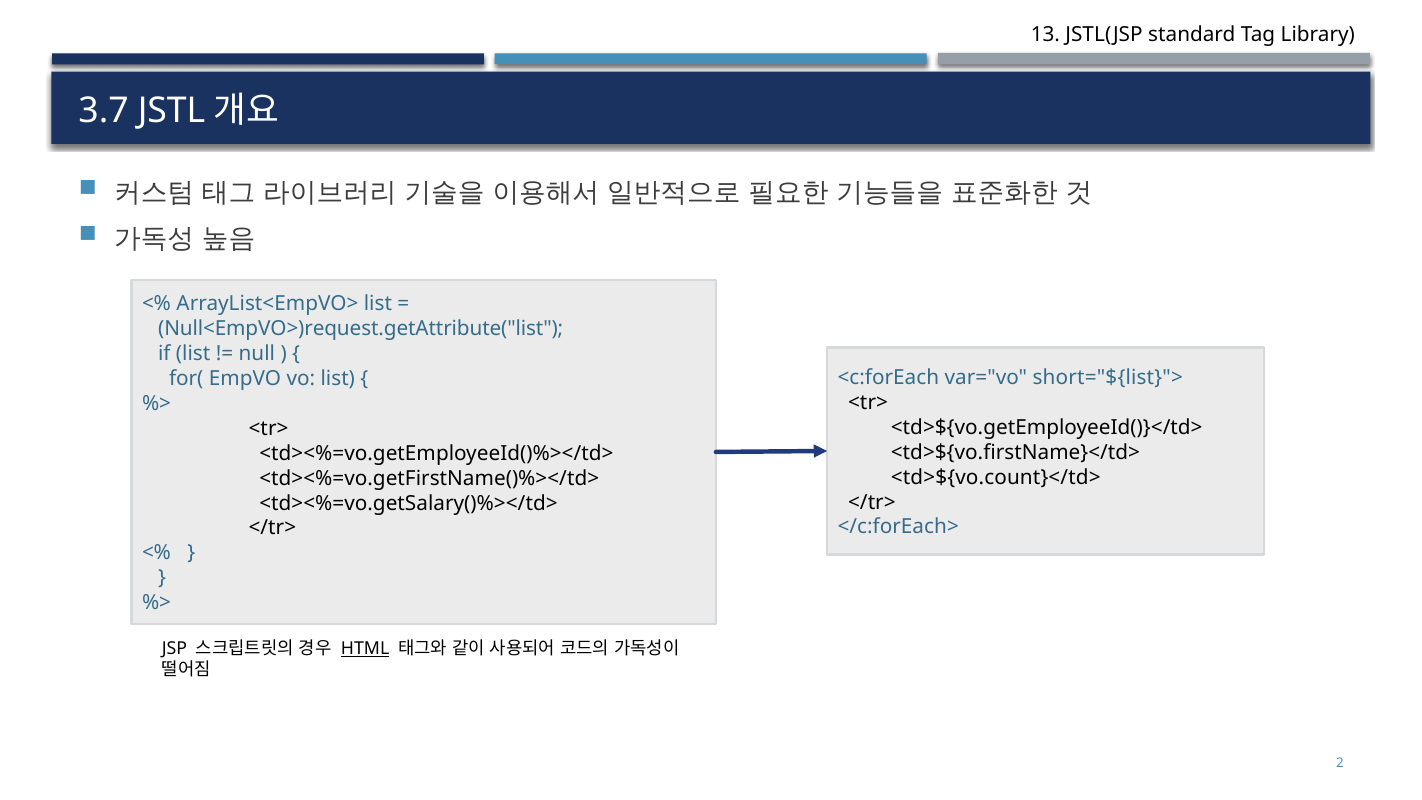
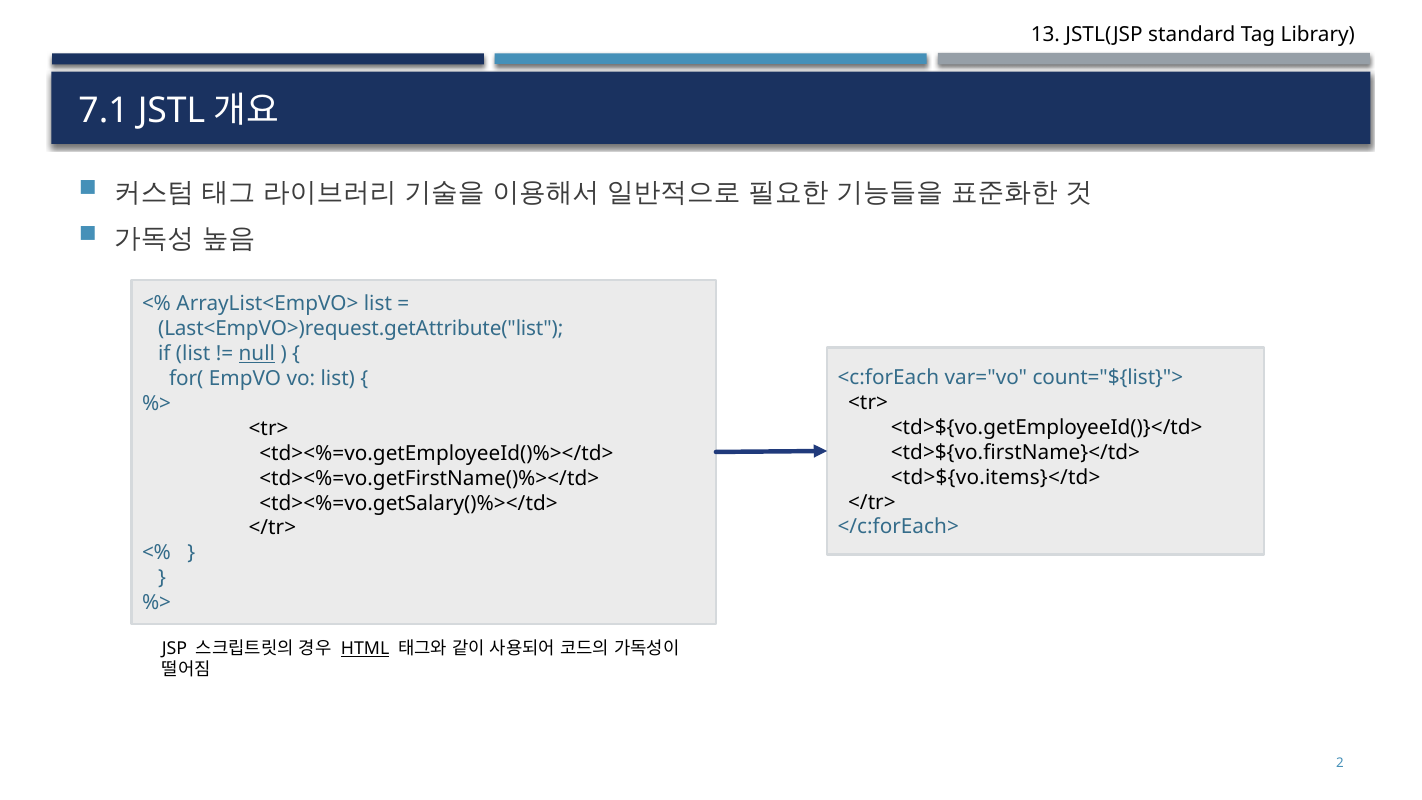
3.7: 3.7 -> 7.1 (104, 111)
Null<EmpVO>)request.getAttribute("list: Null<EmpVO>)request.getAttribute("list -> Last<EmpVO>)request.getAttribute("list (361, 329)
null underline: none -> present (257, 354)
short="${list}">: short="${list}"> -> count="${list}"> (1108, 378)
<td>${vo.count}</td>: <td>${vo.count}</td> -> <td>${vo.items}</td> (996, 477)
